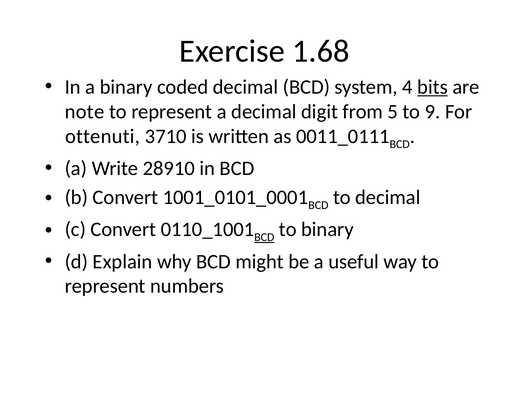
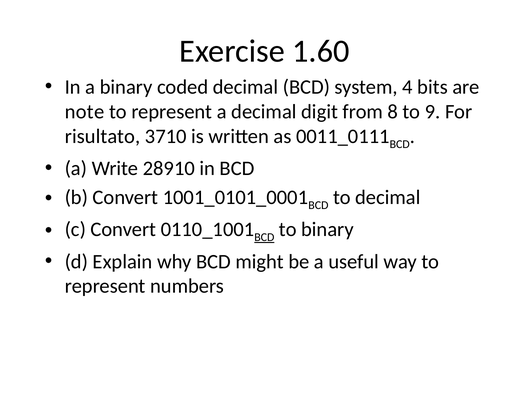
1.68: 1.68 -> 1.60 (321, 51)
bits underline: present -> none (433, 87)
5: 5 -> 8 (393, 112)
ottenuti: ottenuti -> risultato (103, 136)
